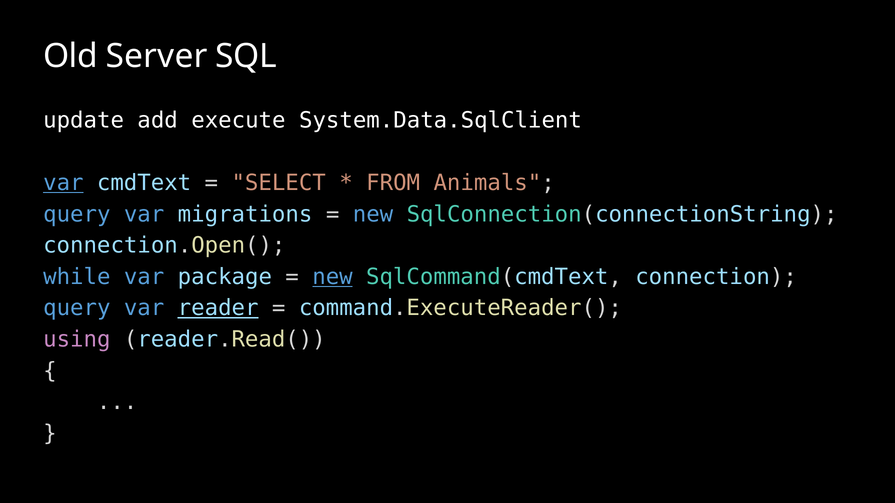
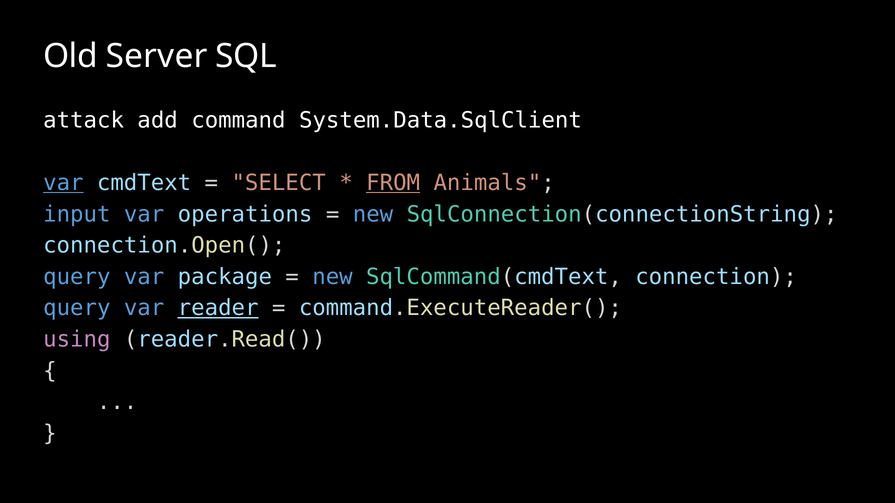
update: update -> attack (84, 120)
execute: execute -> command (238, 120)
FROM underline: none -> present (393, 183)
query: query -> input (77, 214)
migrations: migrations -> operations (245, 214)
while: while -> query (77, 277)
new underline: present -> none (332, 277)
